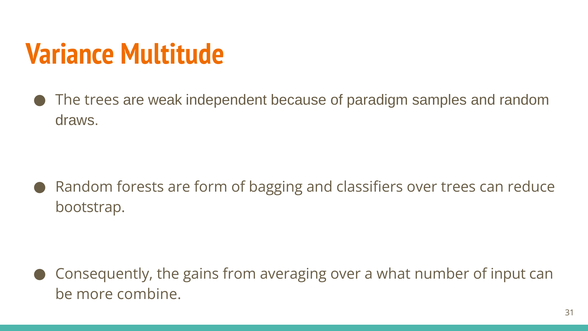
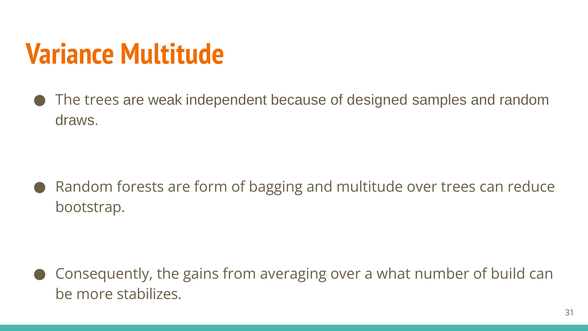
paradigm: paradigm -> designed (377, 100)
and classifiers: classifiers -> multitude (370, 187)
input: input -> build (508, 274)
combine: combine -> stabilizes (149, 294)
